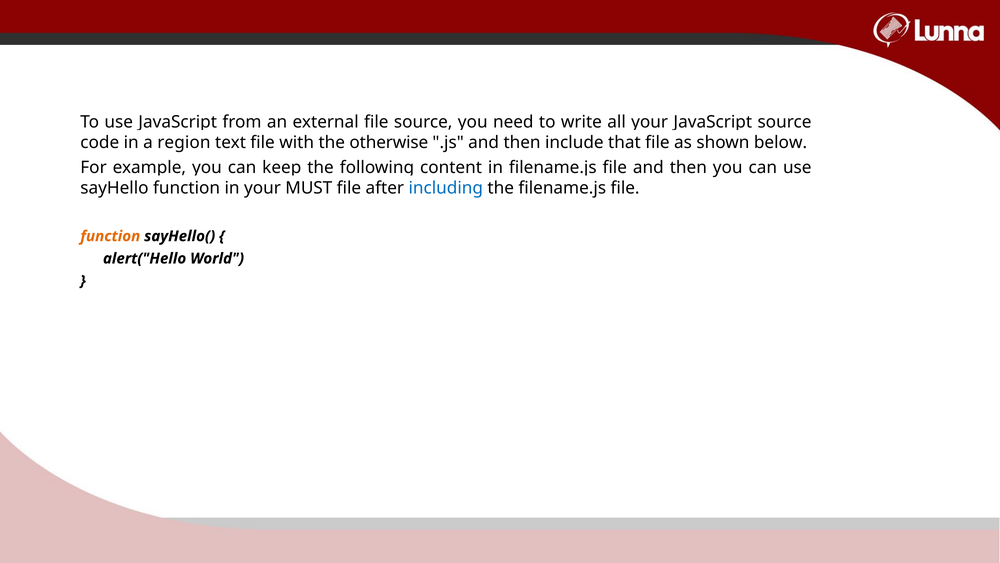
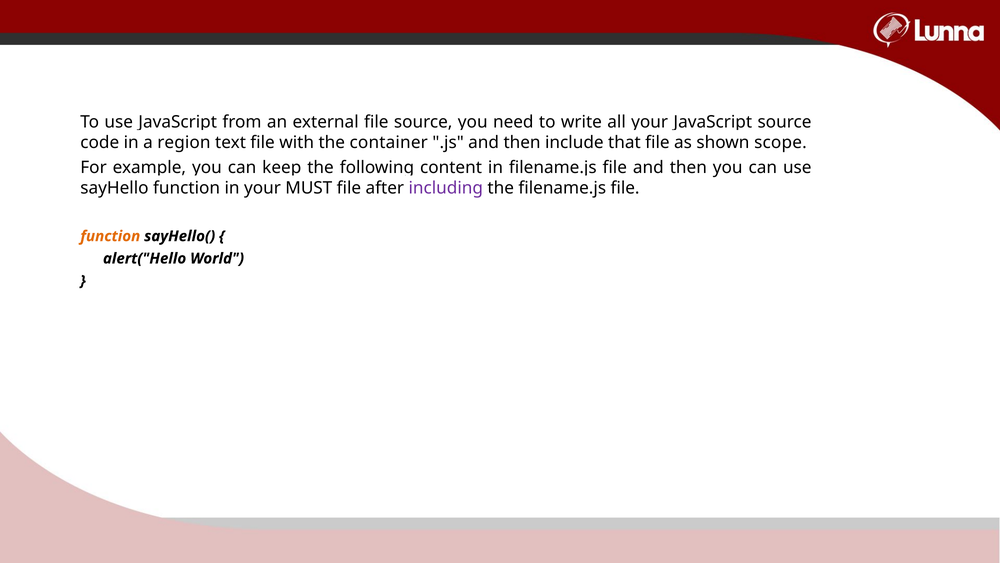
otherwise: otherwise -> container (389, 142)
below: below -> scope (780, 142)
including colour: blue -> purple (446, 188)
